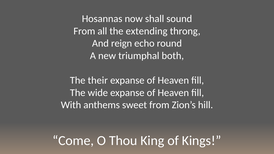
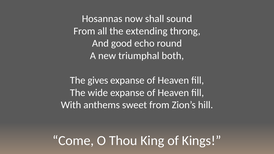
reign: reign -> good (122, 43)
their: their -> gives (98, 80)
